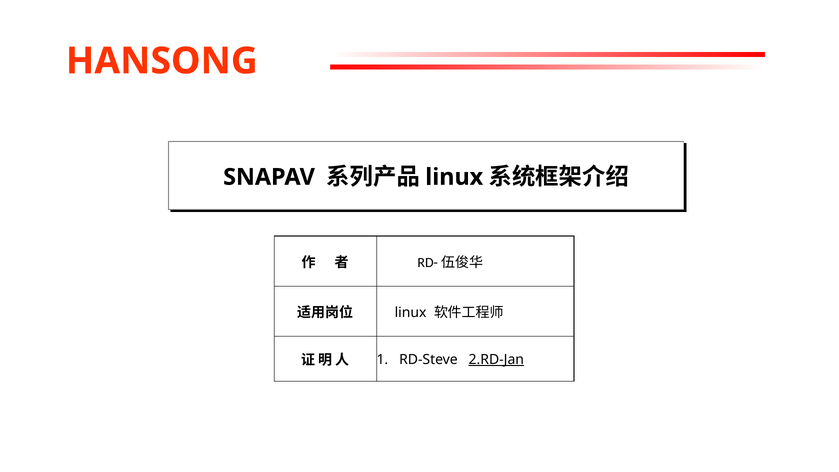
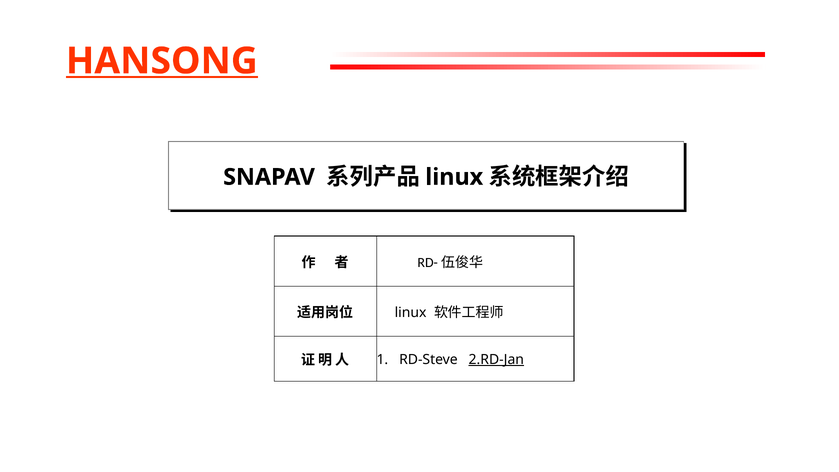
HANSONG underline: none -> present (162, 61)
